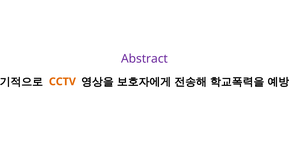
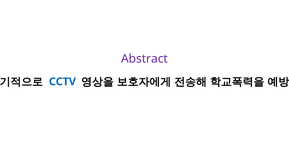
CCTV colour: orange -> blue (62, 82)
